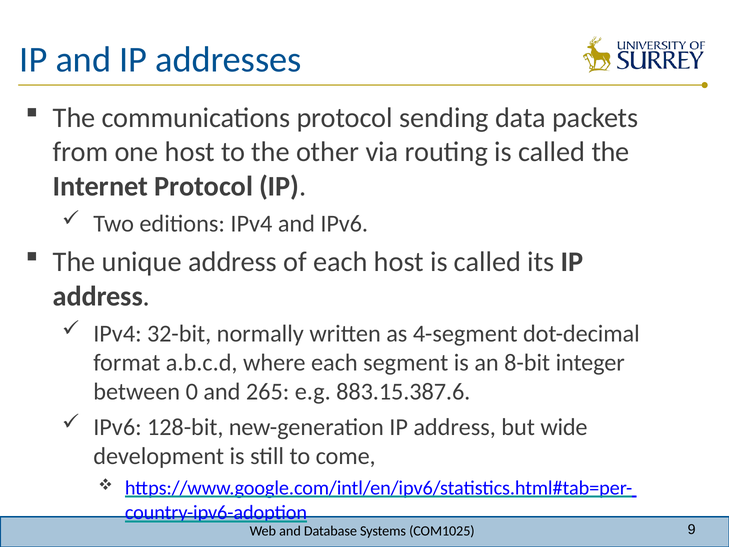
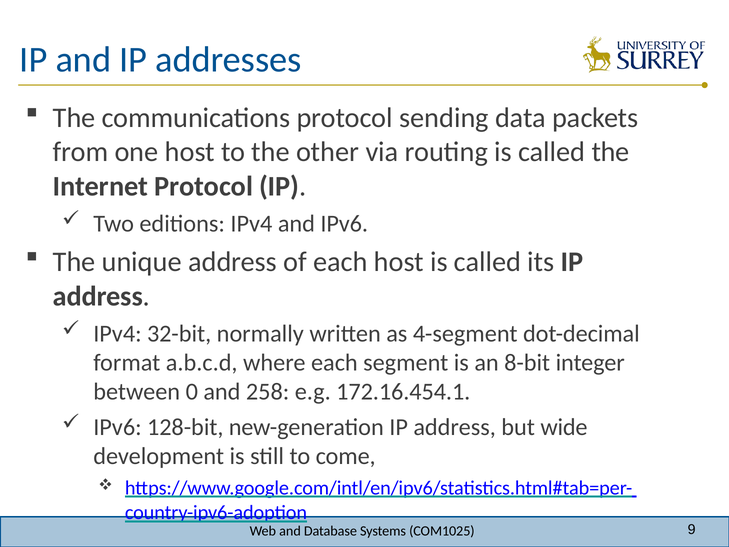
265: 265 -> 258 (268, 392)
883.15.387.6: 883.15.387.6 -> 172.16.454.1 (403, 392)
